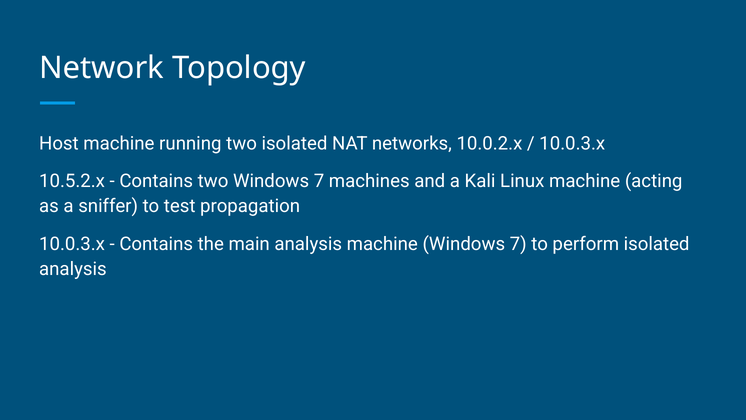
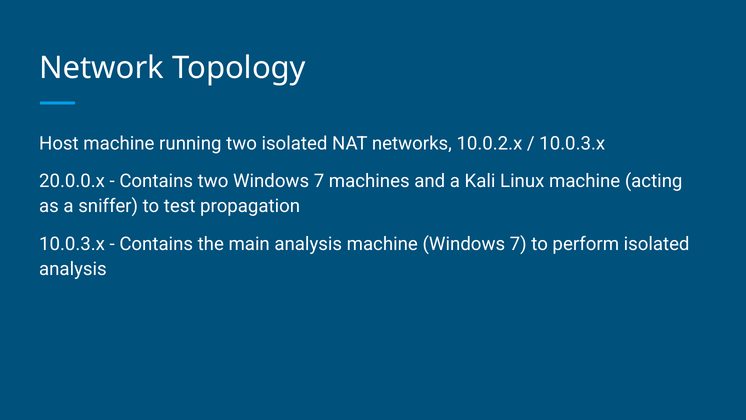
10.5.2.x: 10.5.2.x -> 20.0.0.x (72, 181)
